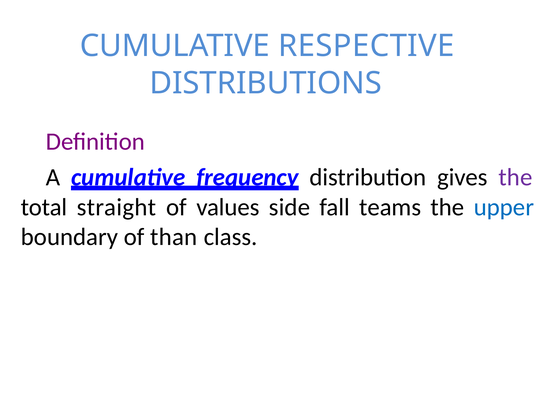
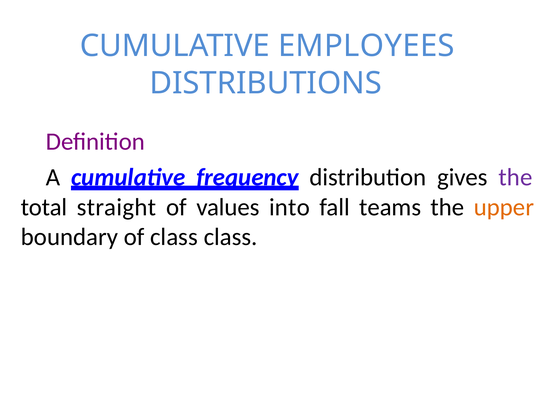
RESPECTIVE: RESPECTIVE -> EMPLOYEES (366, 46)
side: side -> into (290, 207)
upper colour: blue -> orange (504, 207)
of than: than -> class (174, 237)
